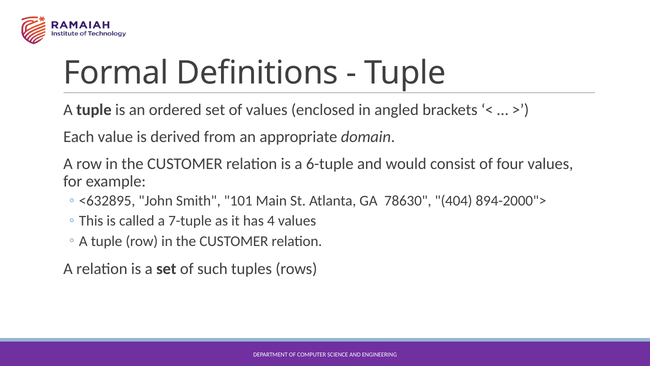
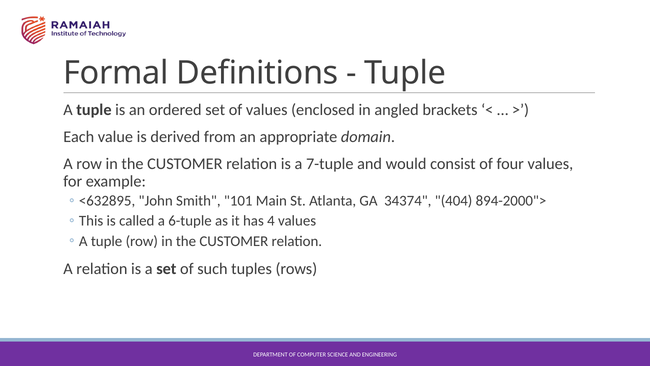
6-tuple: 6-tuple -> 7-tuple (330, 164)
78630: 78630 -> 34374 (408, 201)
7-tuple: 7-tuple -> 6-tuple (190, 221)
